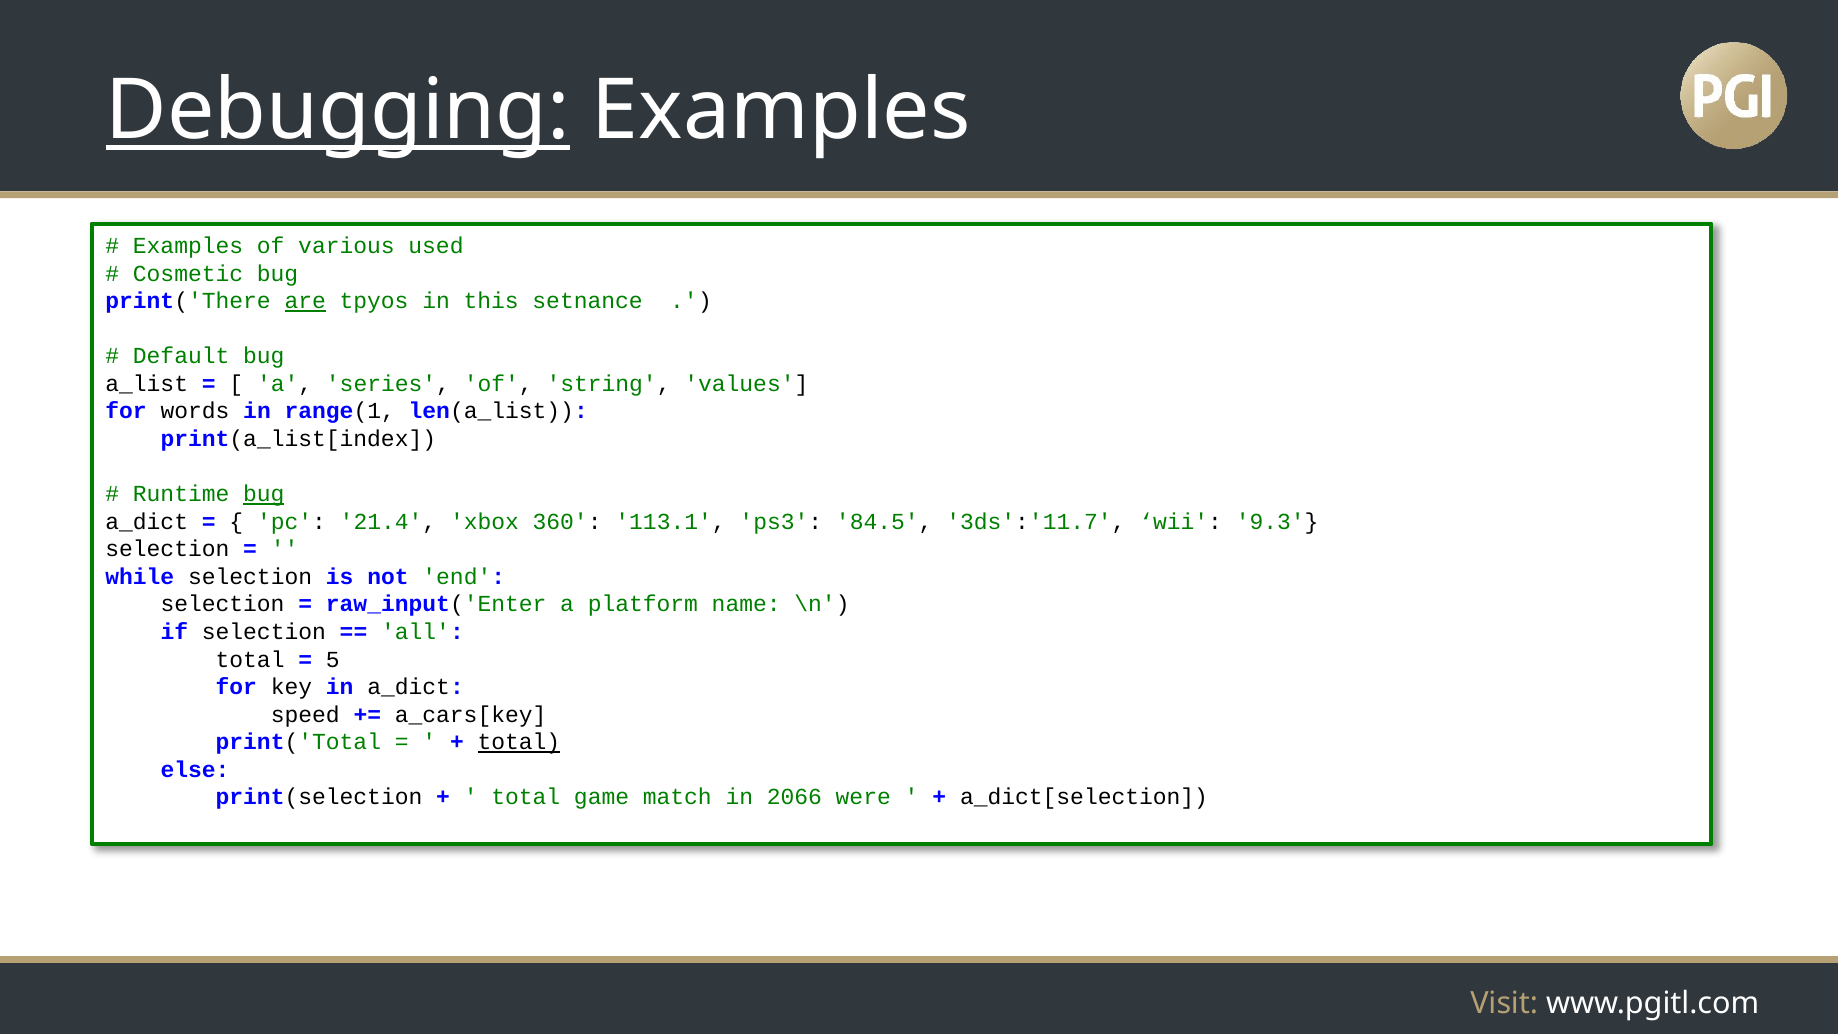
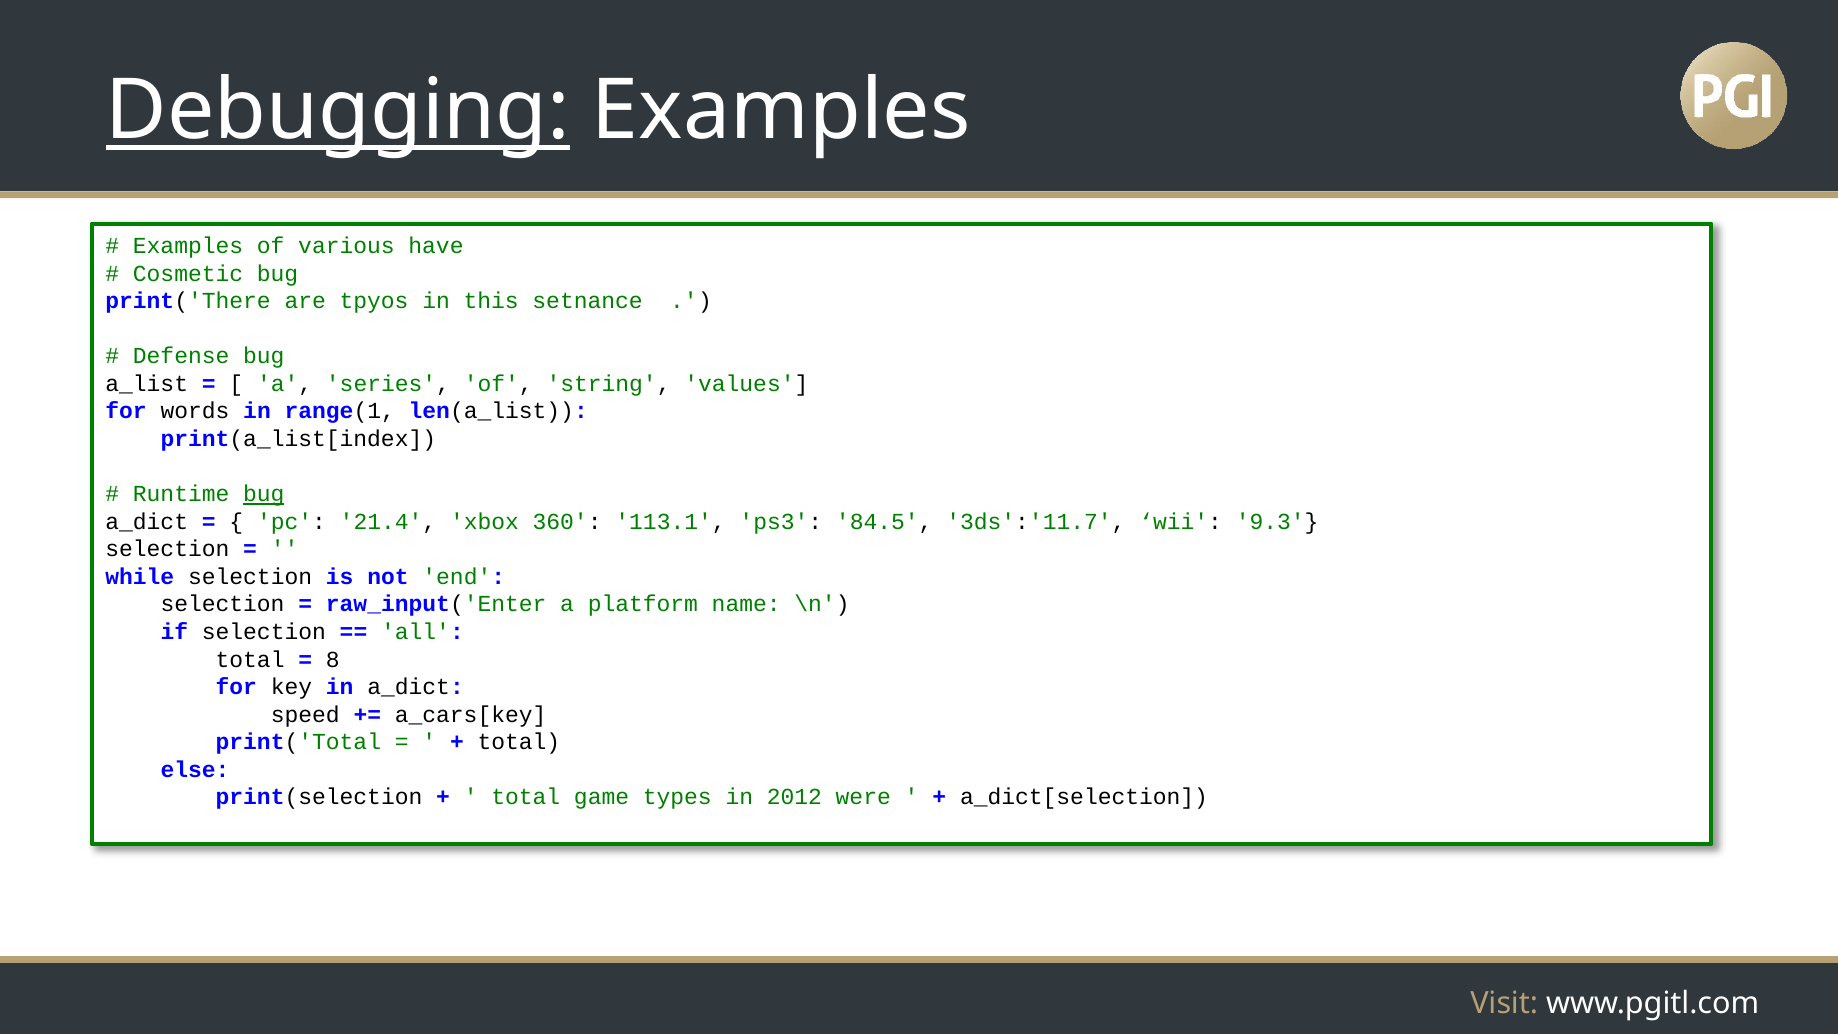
used: used -> have (436, 246)
are underline: present -> none (305, 301)
Default: Default -> Defense (181, 356)
5: 5 -> 8 (333, 659)
total underline: present -> none (519, 742)
match: match -> types (677, 797)
2066: 2066 -> 2012 (794, 797)
